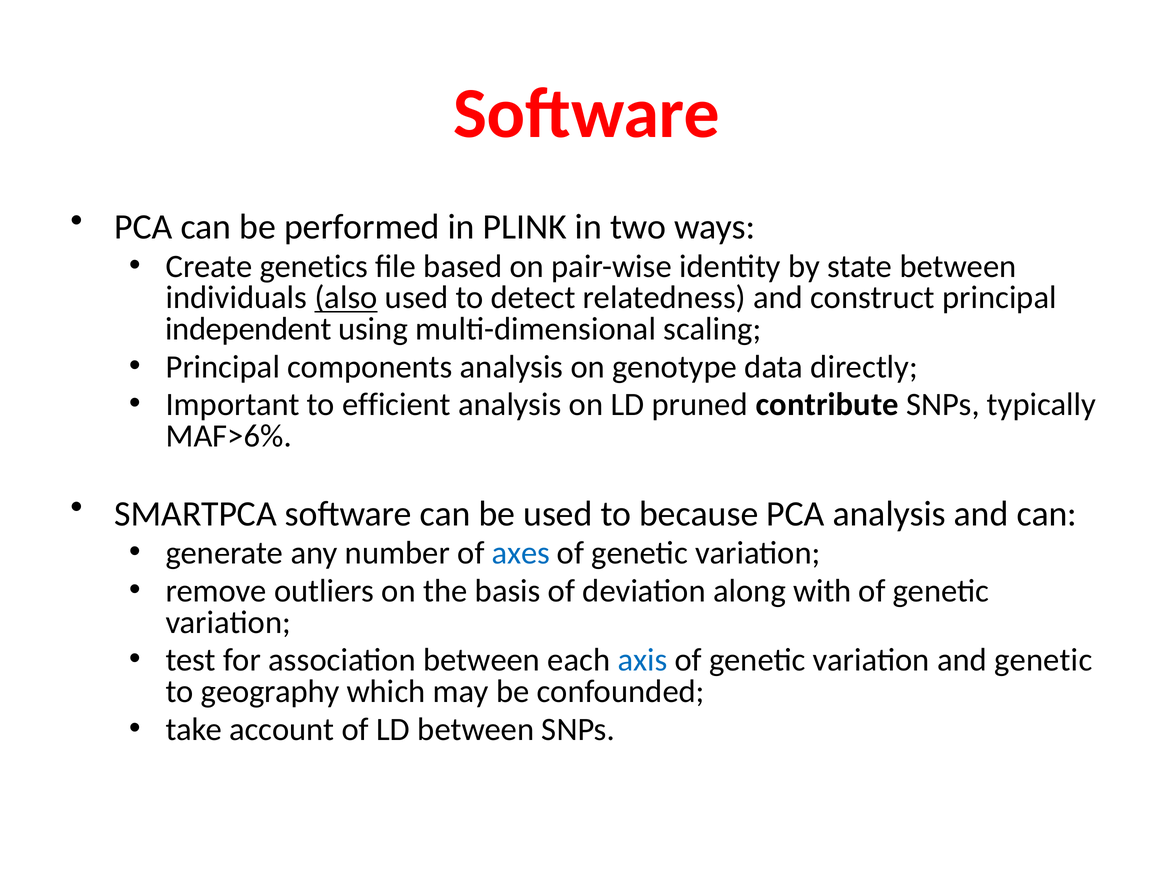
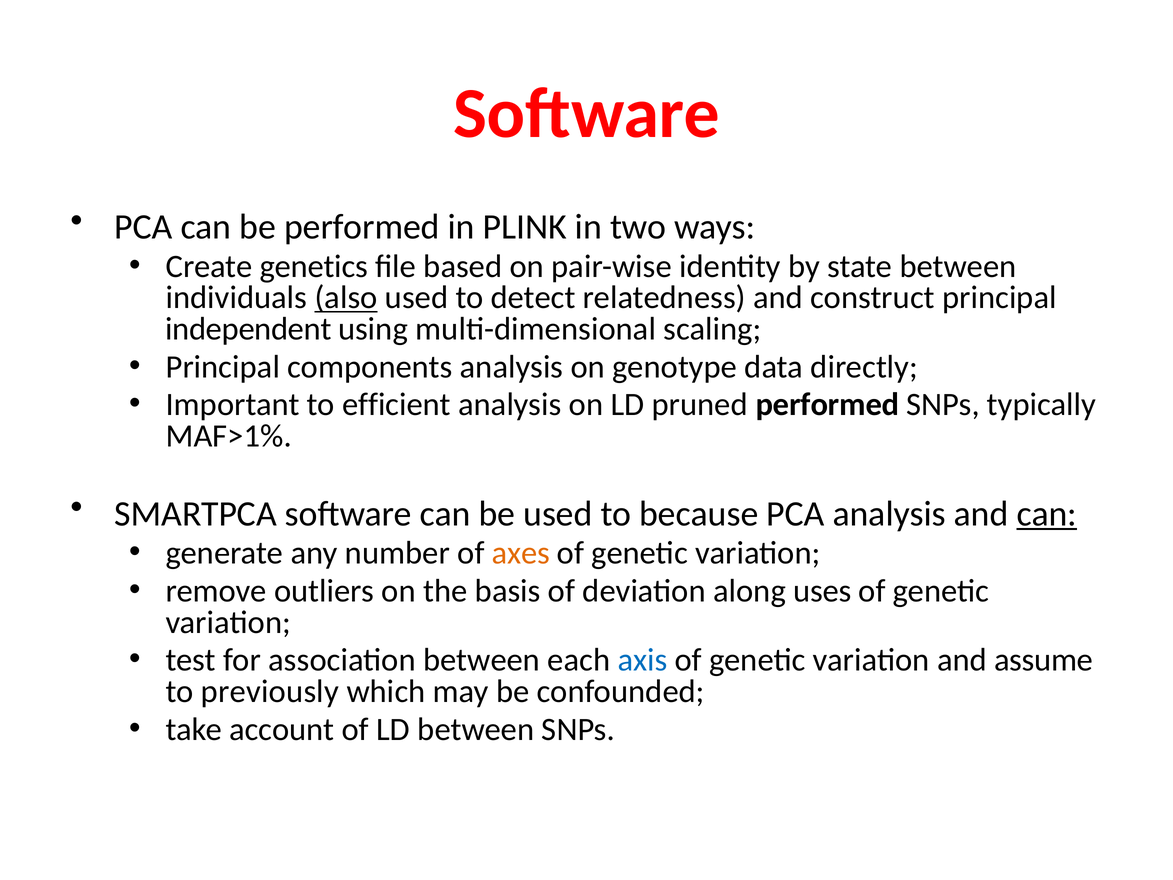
pruned contribute: contribute -> performed (827, 405)
MAF>6%: MAF>6% -> MAF>1% (229, 436)
can underline: none -> present (1047, 514)
axes colour: blue -> orange (521, 553)
with: with -> uses (822, 591)
and genetic: genetic -> assume (1044, 660)
geography: geography -> previously (270, 691)
